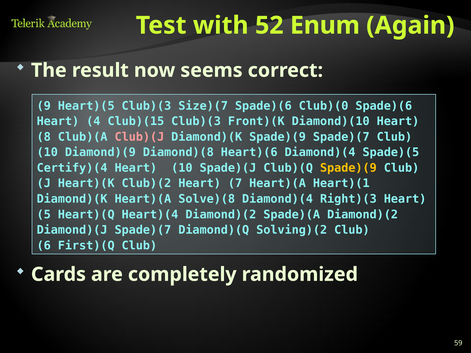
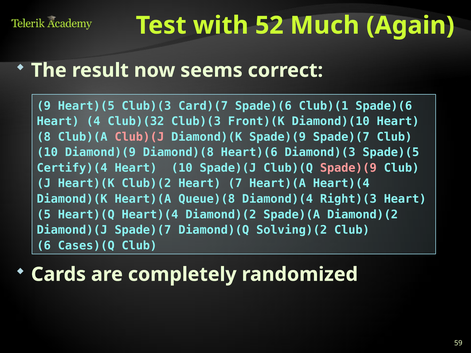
Enum: Enum -> Much (325, 25)
Size)(7: Size)(7 -> Card)(7 (203, 106)
Club)(0: Club)(0 -> Club)(1 (324, 106)
Club)(15: Club)(15 -> Club)(32 (136, 121)
Heart)(6 Diamond)(4: Diamond)(4 -> Diamond)(3 (320, 152)
Spade)(9 colour: yellow -> pink (348, 168)
Heart)(A Heart)(1: Heart)(1 -> Heart)(4 (341, 184)
Solve)(8: Solve)(8 -> Queue)(8 (207, 199)
First)(Q: First)(Q -> Cases)(Q (86, 246)
